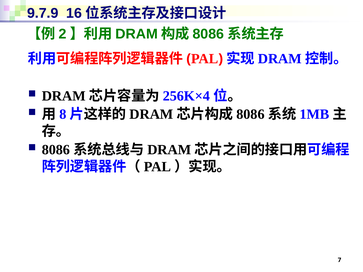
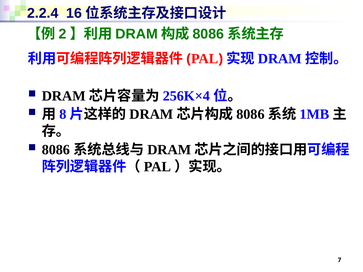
9.7.9: 9.7.9 -> 2.2.4 (43, 13)
